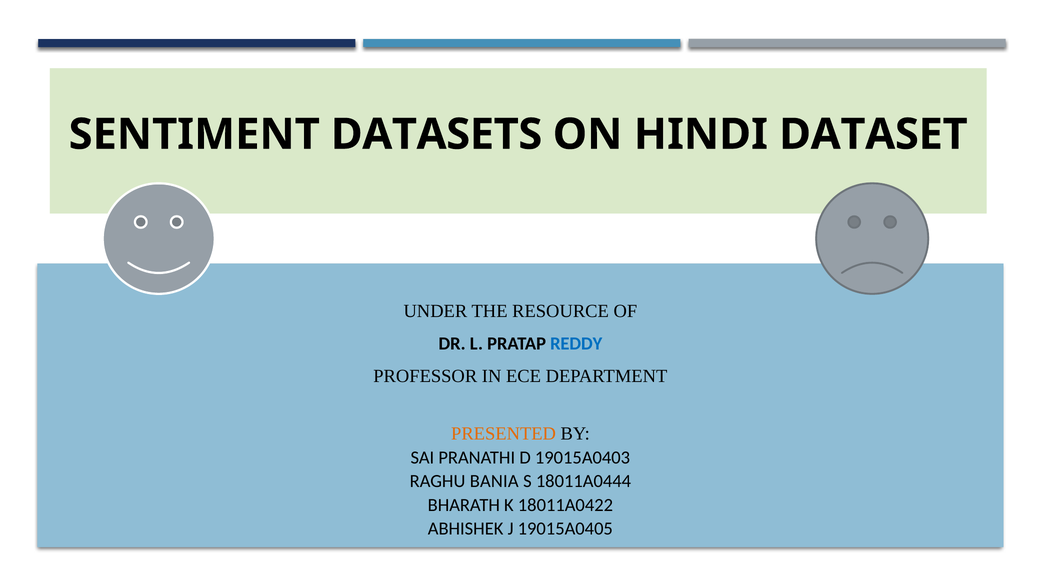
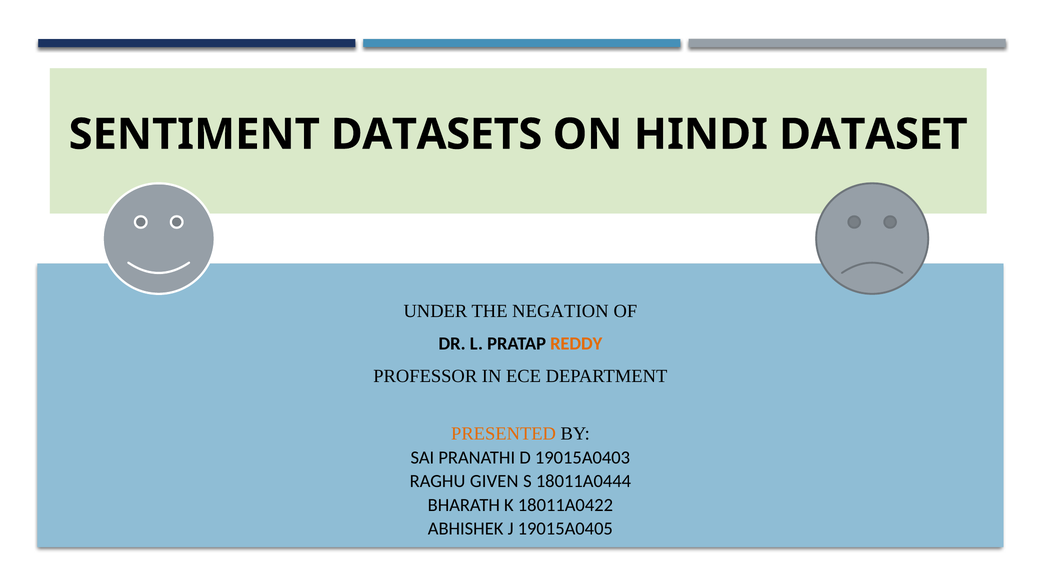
RESOURCE: RESOURCE -> NEGATION (560, 311)
REDDY colour: blue -> orange (576, 344)
BANIA: BANIA -> GIVEN (494, 482)
